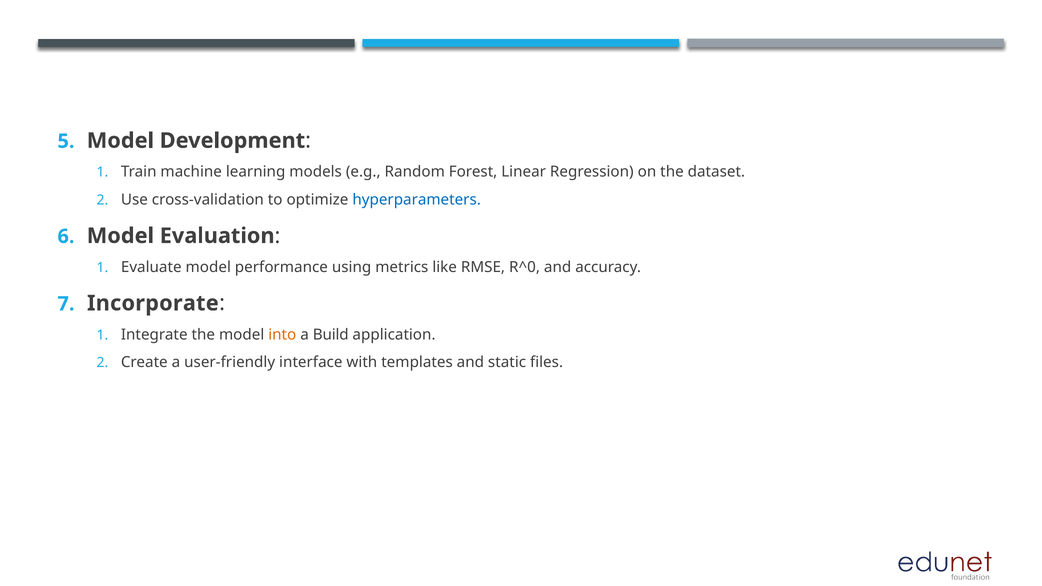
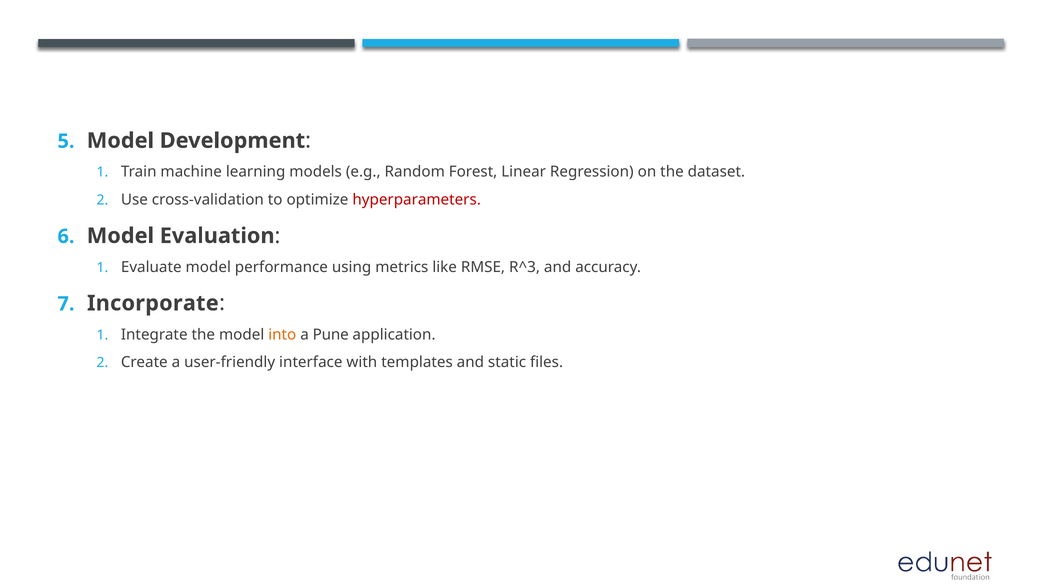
hyperparameters colour: blue -> red (417, 200)
R^0: R^0 -> R^3 (525, 267)
Build: Build -> Pune (331, 335)
